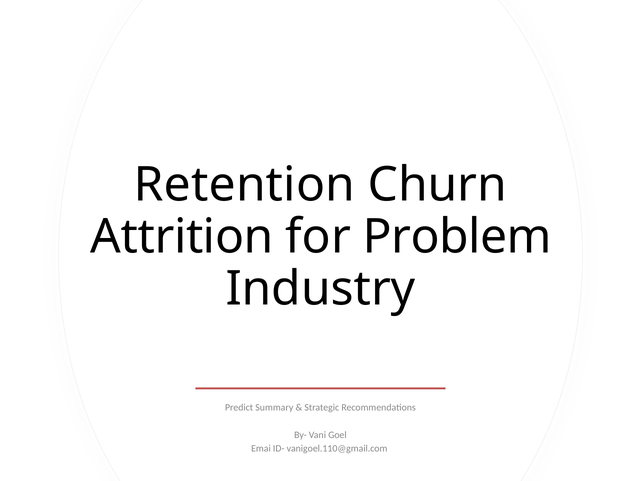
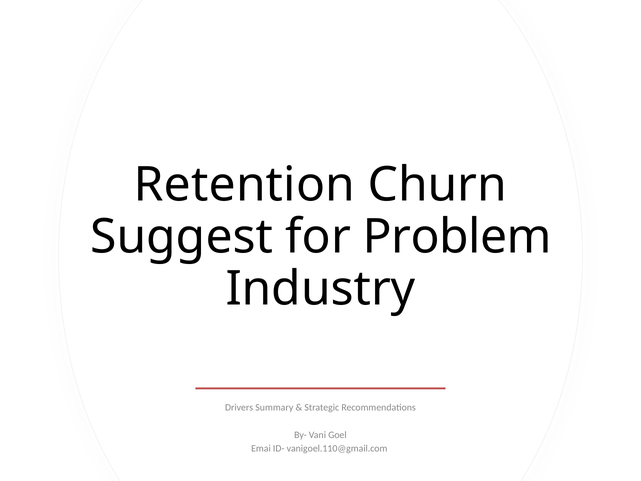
Attrition: Attrition -> Suggest (182, 237)
Predict: Predict -> Drivers (239, 407)
